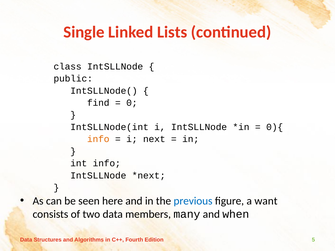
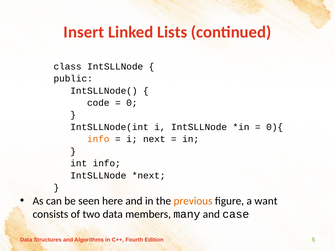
Single: Single -> Insert (84, 32)
find: find -> code (98, 103)
previous colour: blue -> orange (193, 201)
when: when -> case (236, 215)
